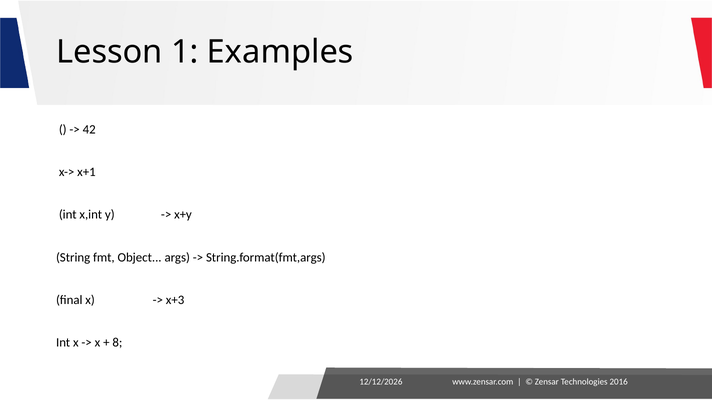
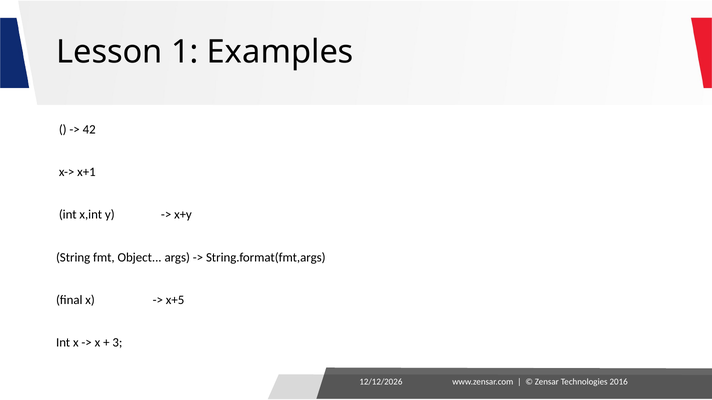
x+3: x+3 -> x+5 (175, 300)
8: 8 -> 3 (117, 343)
